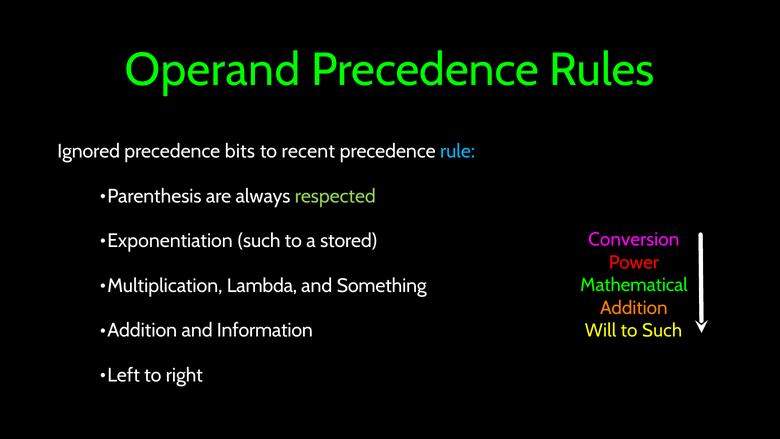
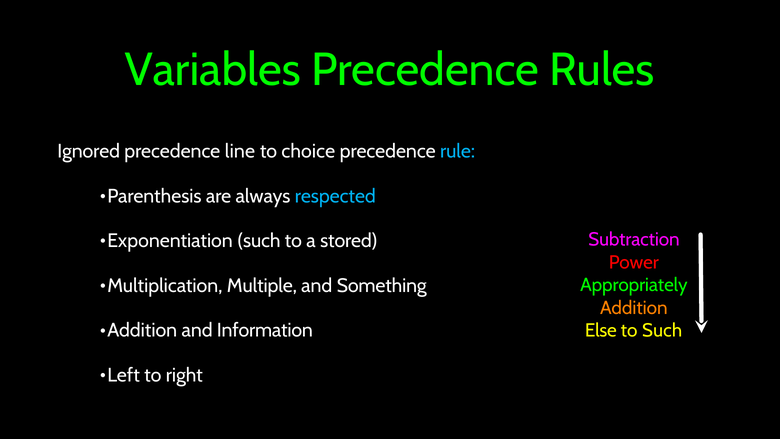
Operand: Operand -> Variables (213, 70)
bits: bits -> line (240, 151)
recent: recent -> choice (308, 151)
respected colour: light green -> light blue (335, 196)
Conversion: Conversion -> Subtraction (634, 240)
Lambda: Lambda -> Multiple (262, 285)
Mathematical: Mathematical -> Appropriately (634, 285)
Will: Will -> Else (601, 330)
